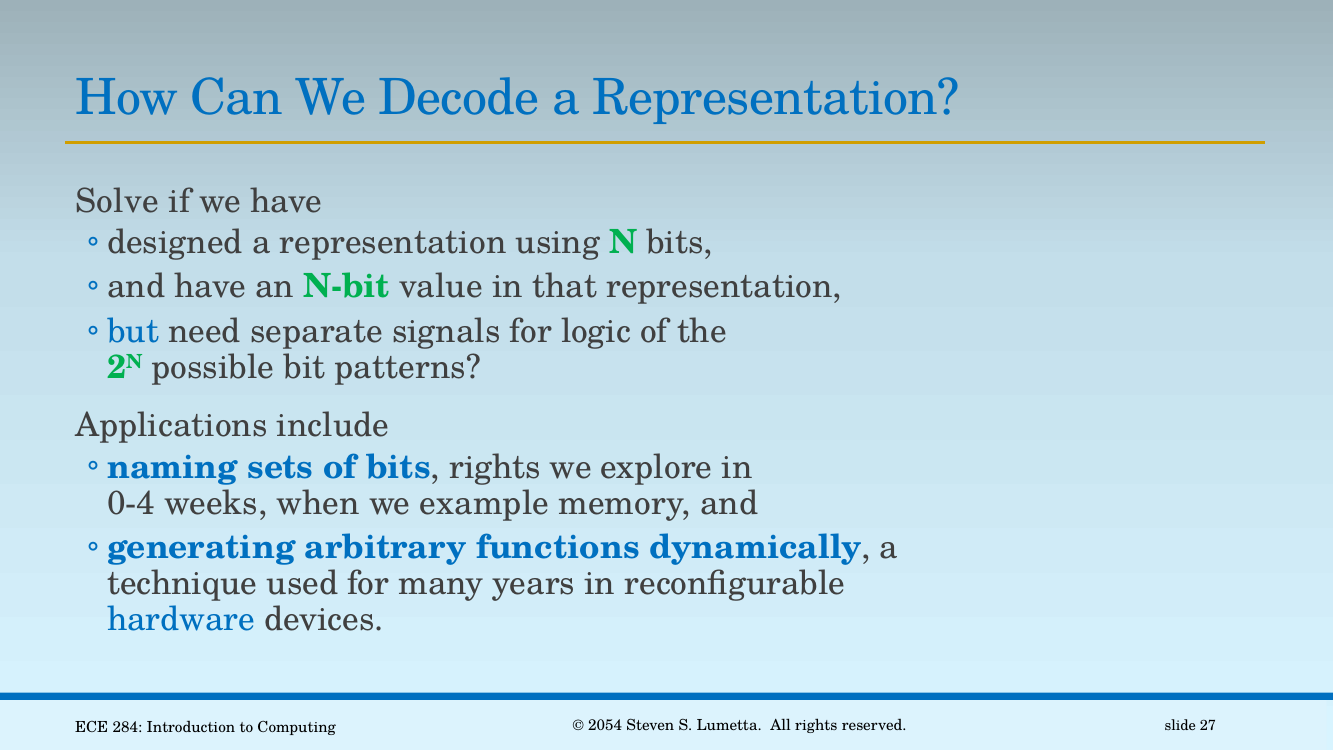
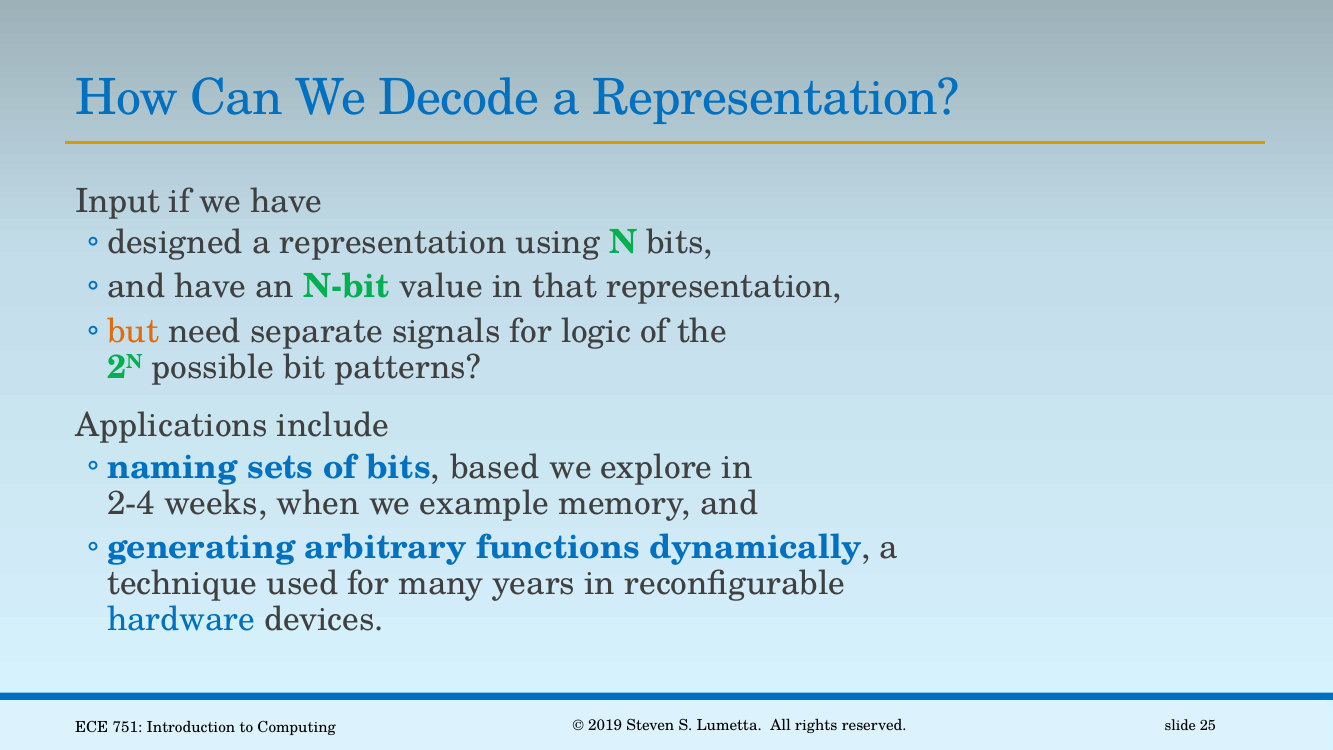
Solve: Solve -> Input (118, 201)
but colour: blue -> orange (133, 331)
bits rights: rights -> based (495, 467)
0-4: 0-4 -> 2-4 (131, 503)
2054: 2054 -> 2019 (605, 725)
284: 284 -> 751 (127, 727)
27: 27 -> 25 (1208, 725)
